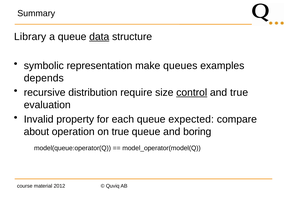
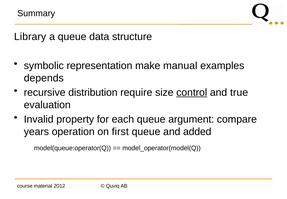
data underline: present -> none (99, 37)
queues: queues -> manual (180, 66)
expected: expected -> argument (191, 119)
about: about -> years (36, 131)
on true: true -> first (120, 131)
boring: boring -> added (197, 131)
